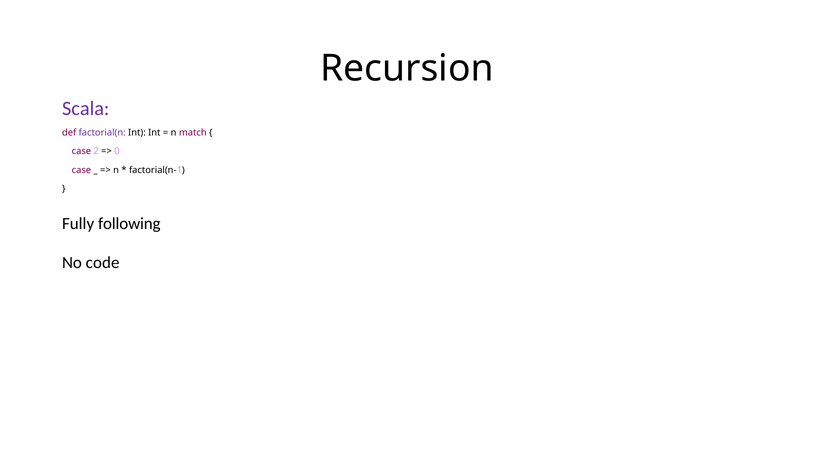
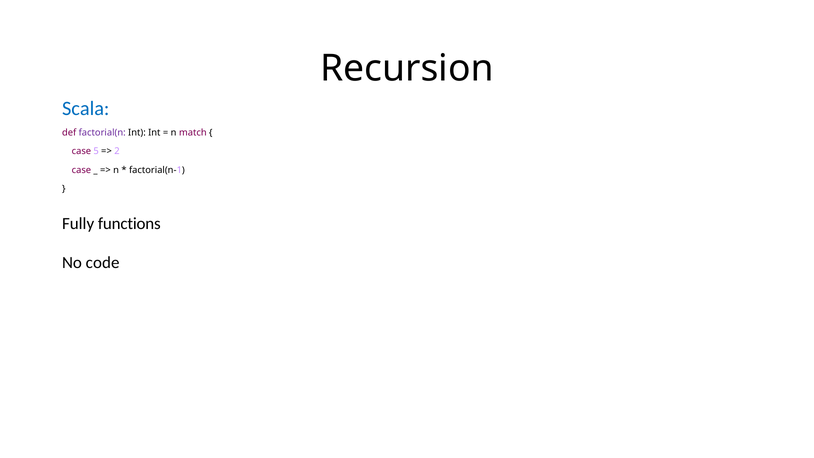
Scala colour: purple -> blue (86, 108)
2: 2 -> 5 (96, 151)
0: 0 -> 2 (117, 151)
following: following -> functions (129, 224)
